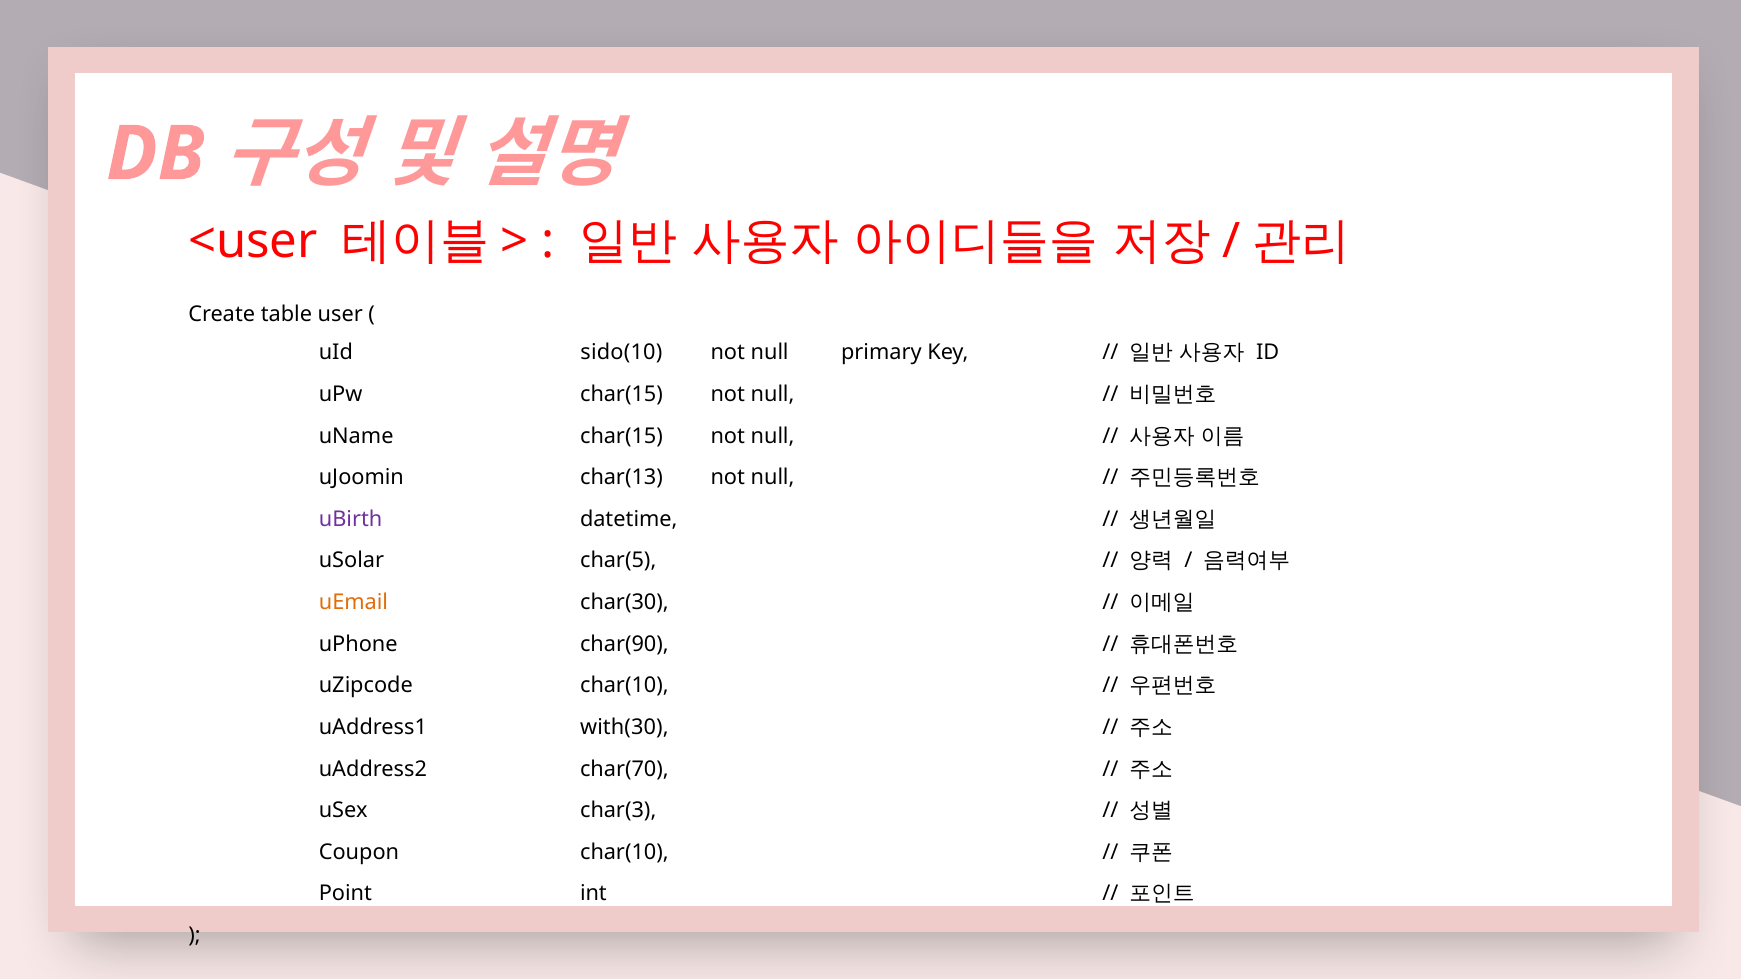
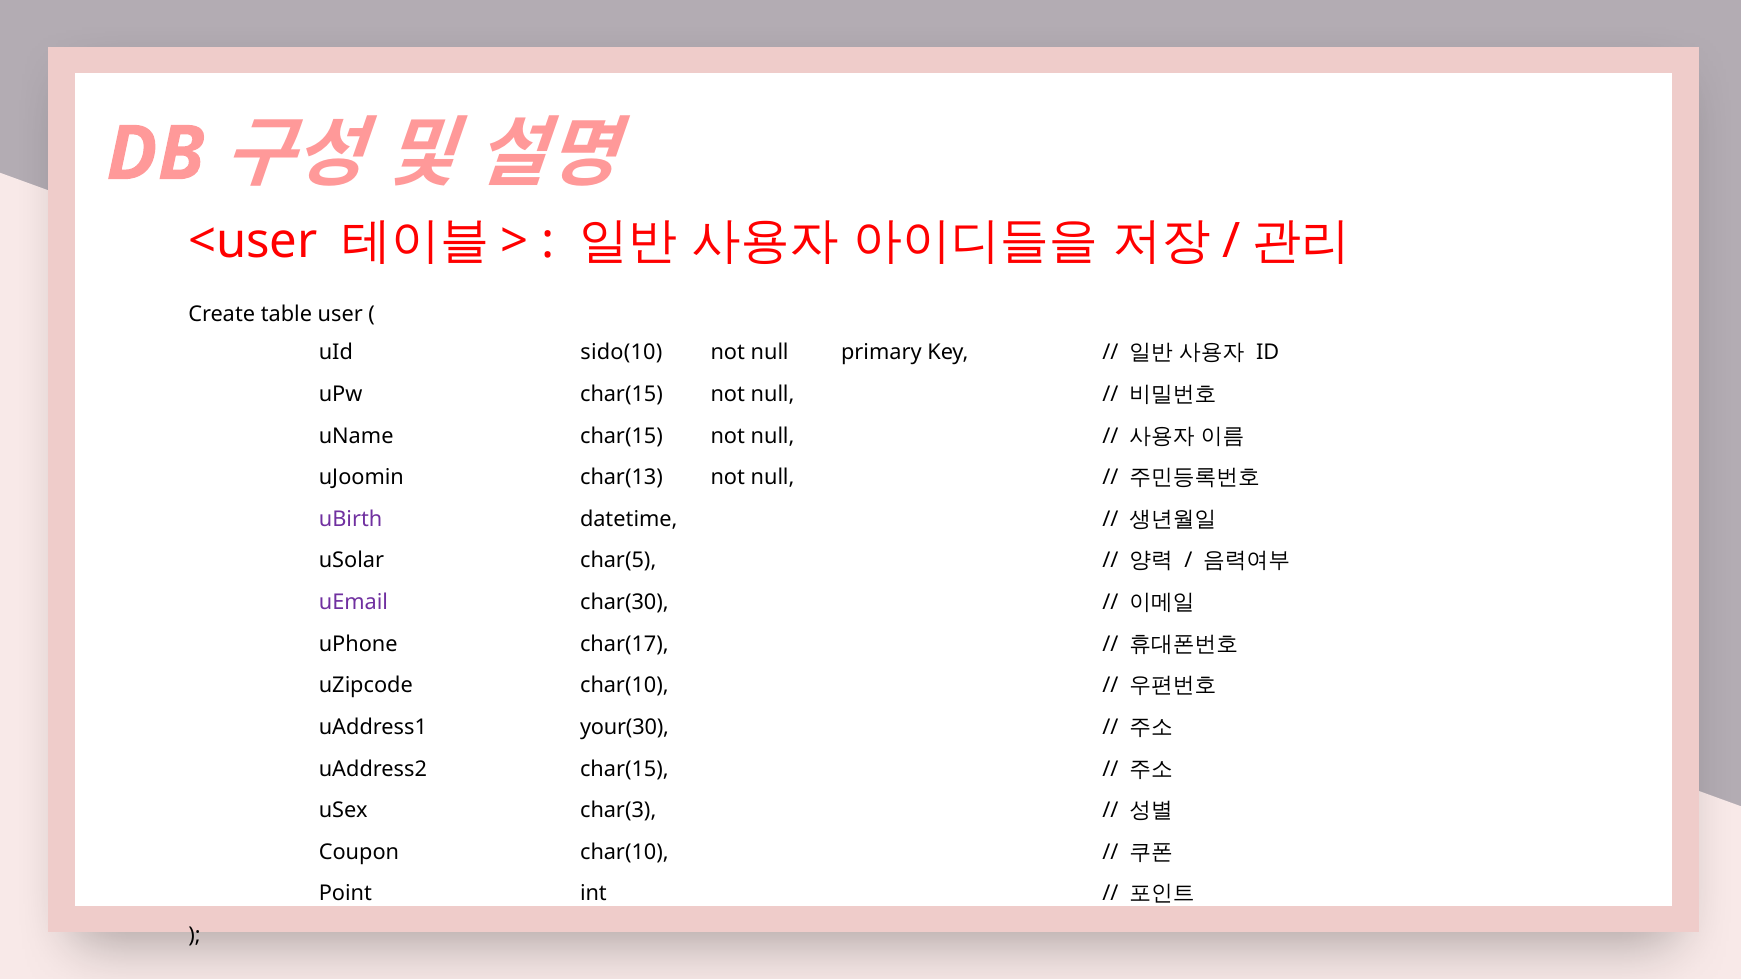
uEmail colour: orange -> purple (353, 603)
char(90: char(90 -> char(17 (624, 644)
with(30: with(30 -> your(30 (624, 727)
uAddress2 char(70: char(70 -> char(15 (624, 769)
